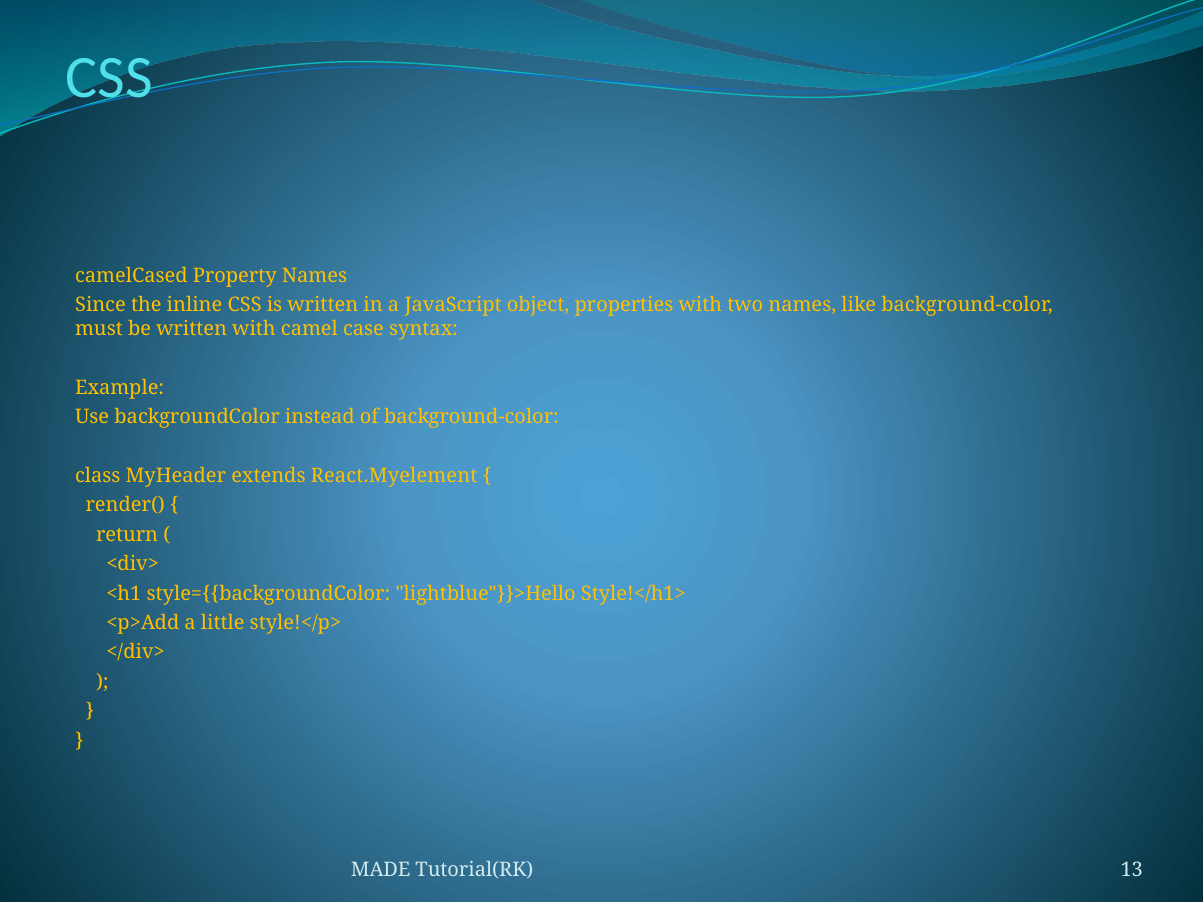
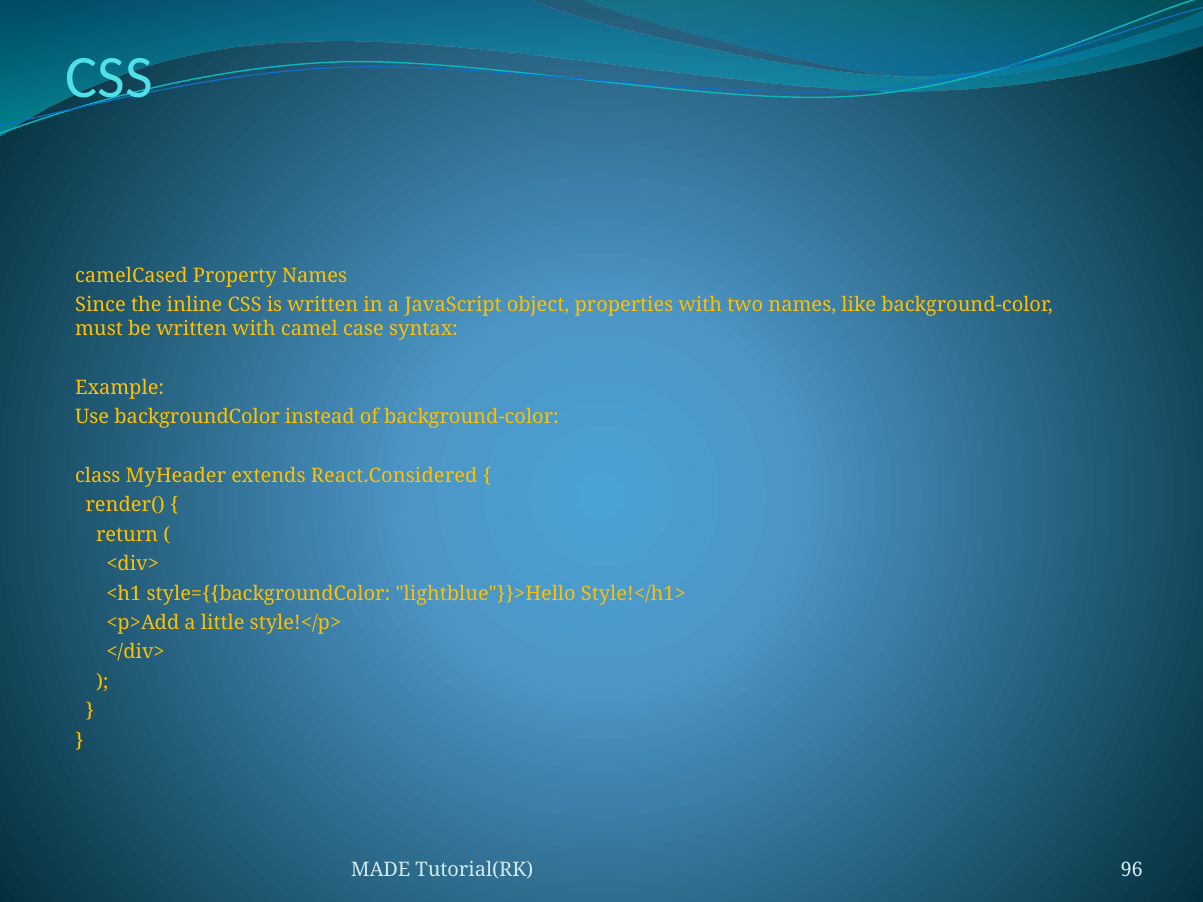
React.Myelement: React.Myelement -> React.Considered (394, 476)
13: 13 -> 96 (1132, 870)
